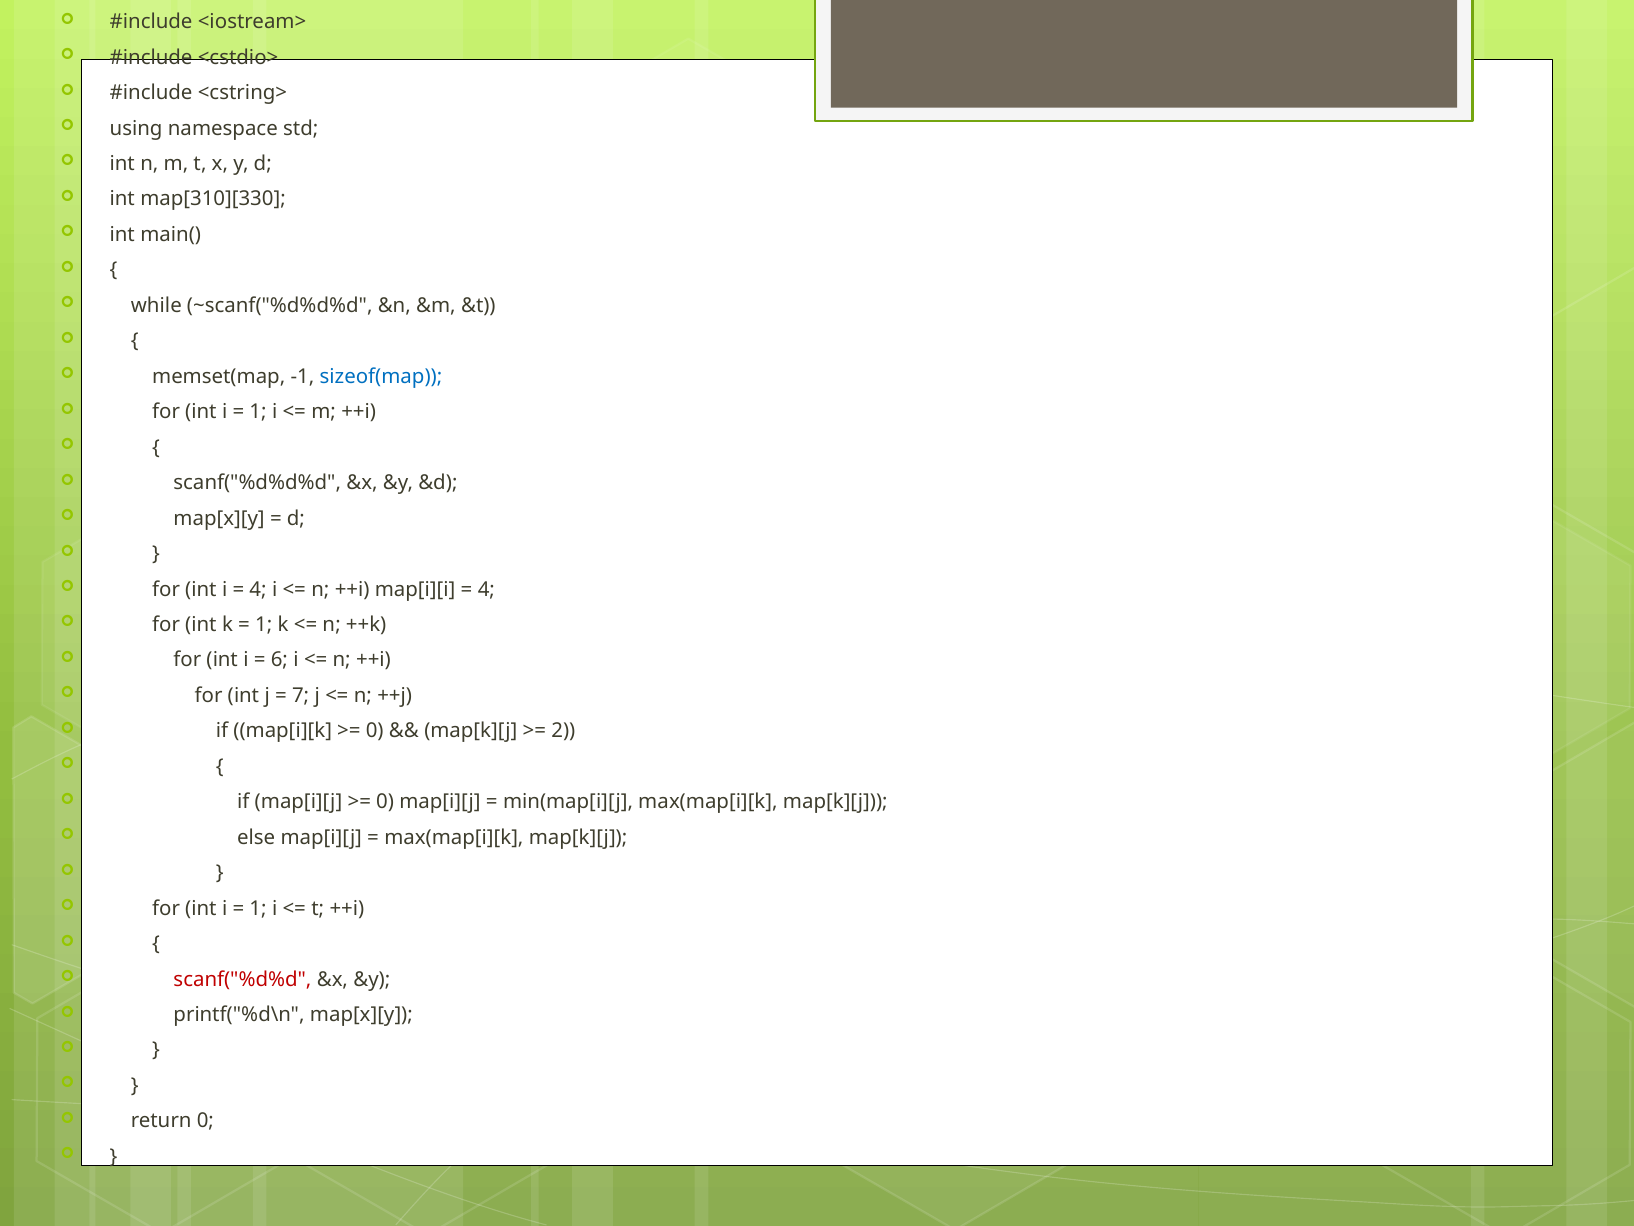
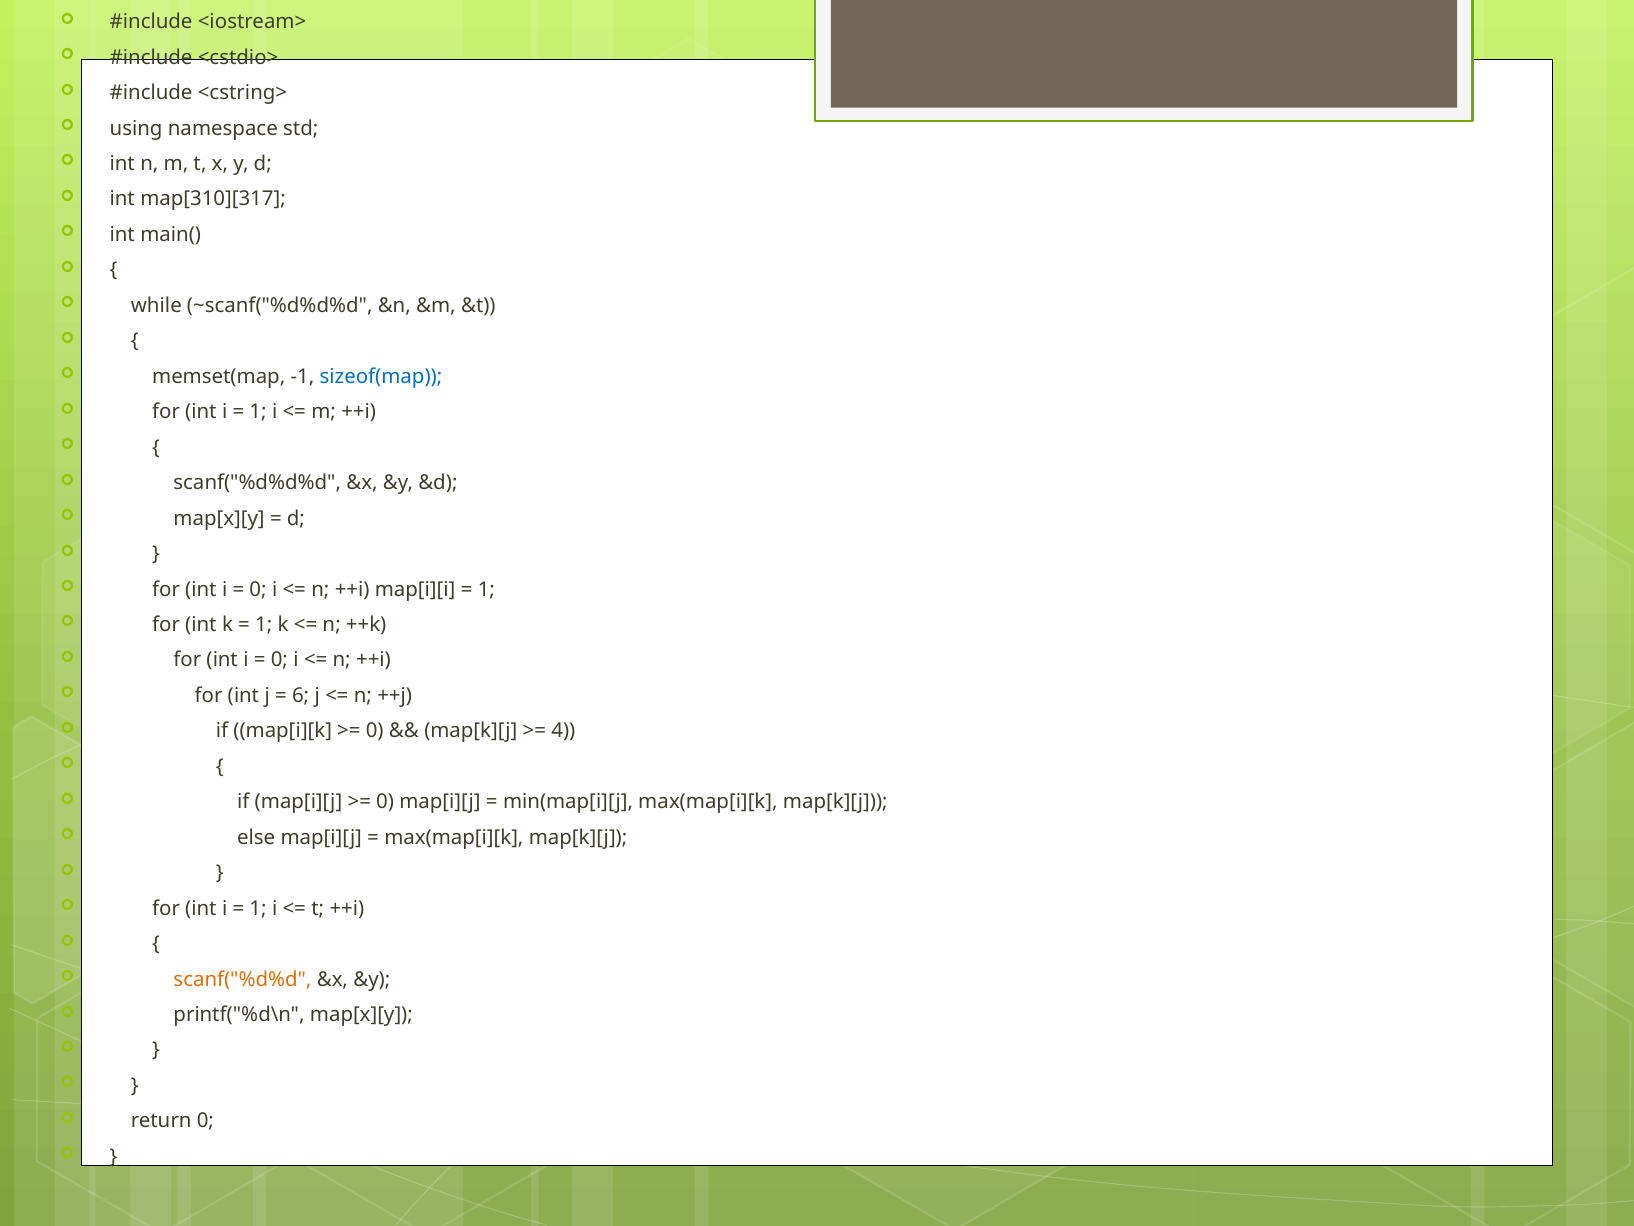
map[310][330: map[310][330 -> map[310][317 (213, 199)
4: 4 -> 0 (258, 589)
4: 4 -> 1 (486, 589)
6: 6 -> 0 (279, 660)
7: 7 -> 6 (301, 695)
2: 2 -> 4 (563, 731)
scanf("%d%d colour: red -> orange (242, 979)
